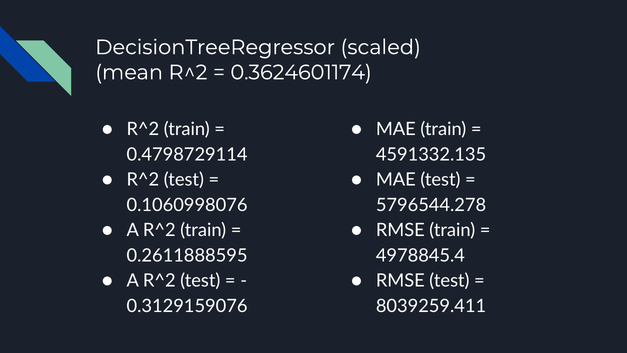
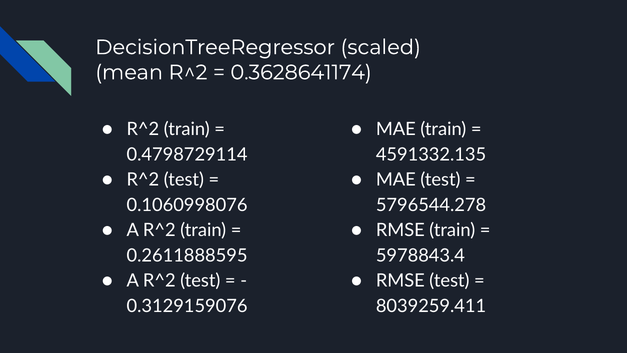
0.3624601174: 0.3624601174 -> 0.3628641174 (301, 72)
4978845.4: 4978845.4 -> 5978843.4 (420, 255)
